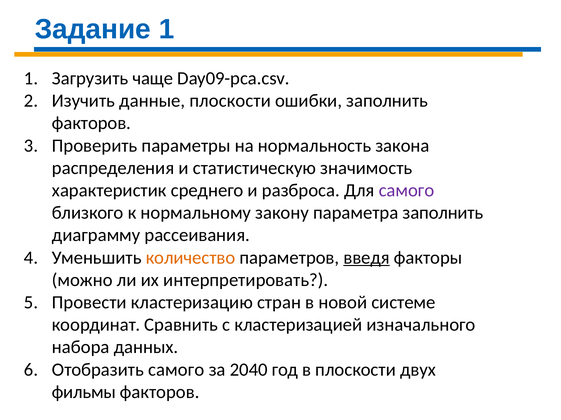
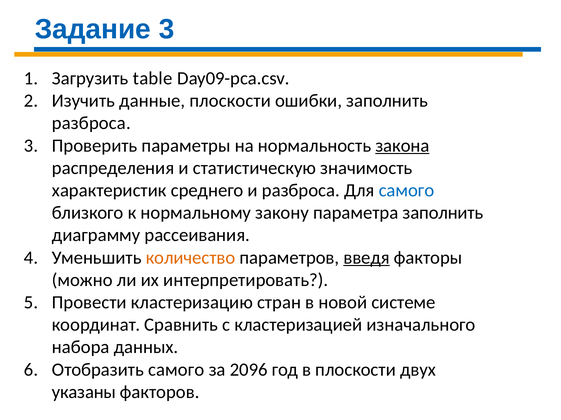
Задание 1: 1 -> 3 (167, 29)
чаще: чаще -> table (153, 78)
факторов: факторов -> разброса (91, 123)
закона underline: none -> present (402, 146)
самого colour: purple -> blue (406, 191)
2040: 2040 -> 2096 (249, 370)
фильмы: фильмы -> указаны (84, 393)
